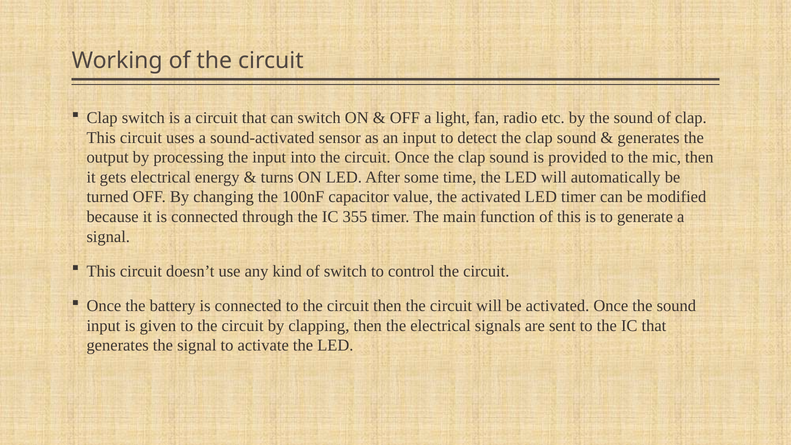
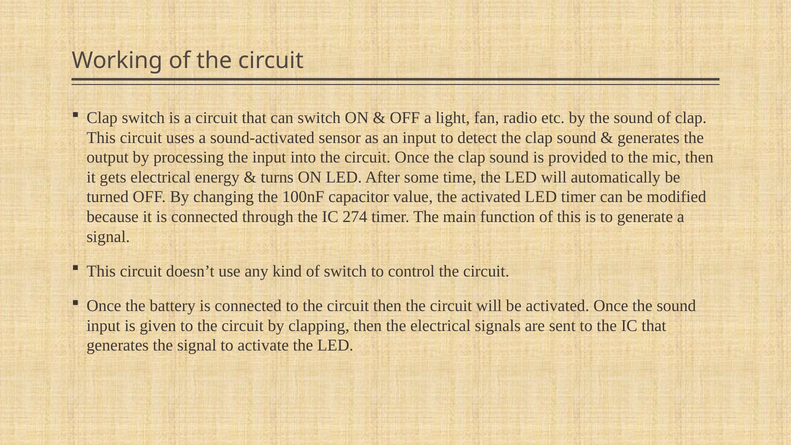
355: 355 -> 274 (355, 217)
